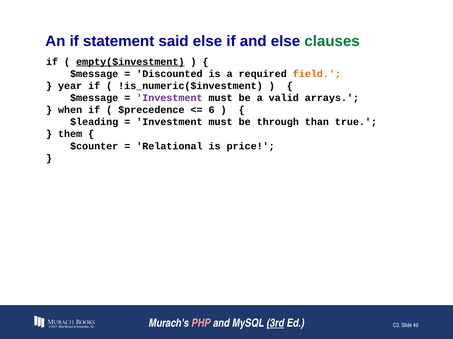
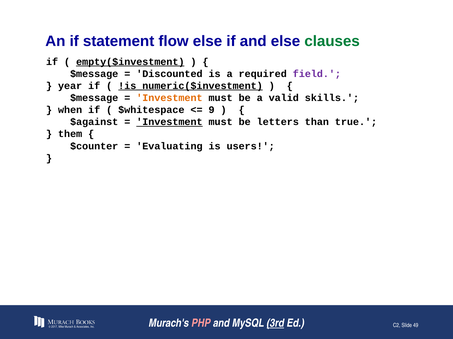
said: said -> flow (174, 41)
field colour: orange -> purple (317, 74)
!is_numeric($investment underline: none -> present (190, 86)
Investment colour: purple -> orange (169, 98)
arrays: arrays -> skills (332, 98)
$precedence: $precedence -> $whitespace (151, 110)
6: 6 -> 9 (212, 110)
$leading: $leading -> $against (94, 122)
Investment underline: none -> present (169, 122)
through: through -> letters (278, 122)
Relational: Relational -> Evaluating (169, 146)
price: price -> users (251, 146)
